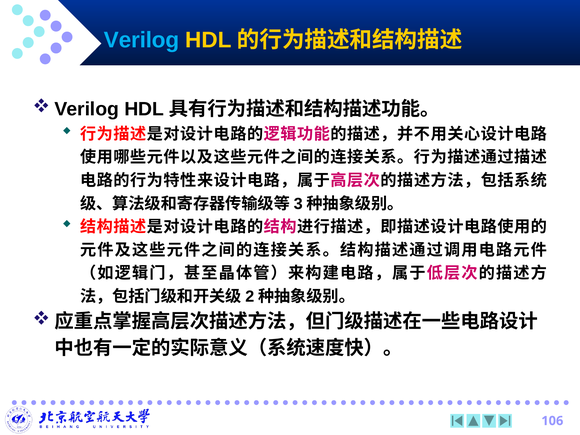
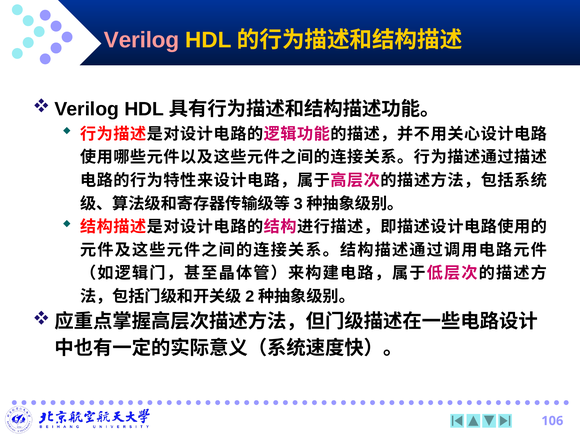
Verilog colour: light blue -> pink (142, 40)
